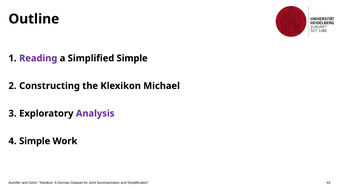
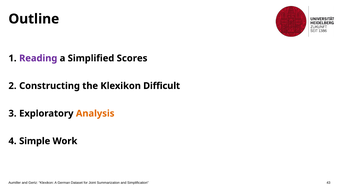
Simplified Simple: Simple -> Scores (132, 58)
Michael: Michael -> Difficult (162, 86)
Analysis colour: purple -> orange (95, 113)
